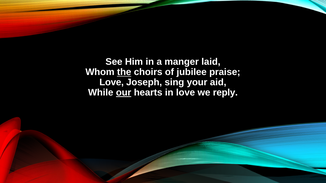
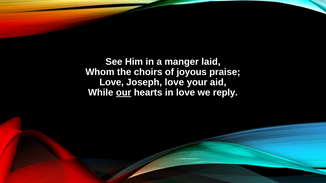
the underline: present -> none (124, 72)
jubilee: jubilee -> joyous (192, 72)
Joseph sing: sing -> love (174, 82)
